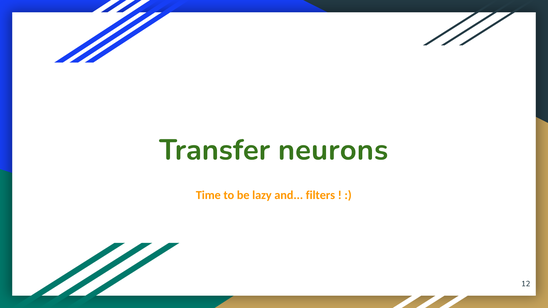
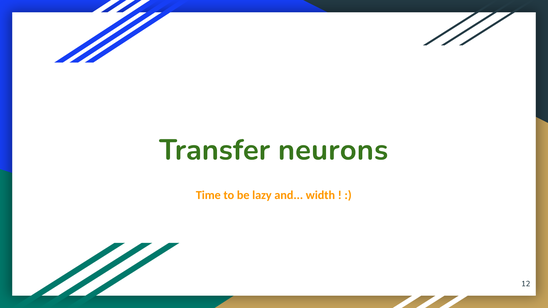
filters: filters -> width (320, 195)
